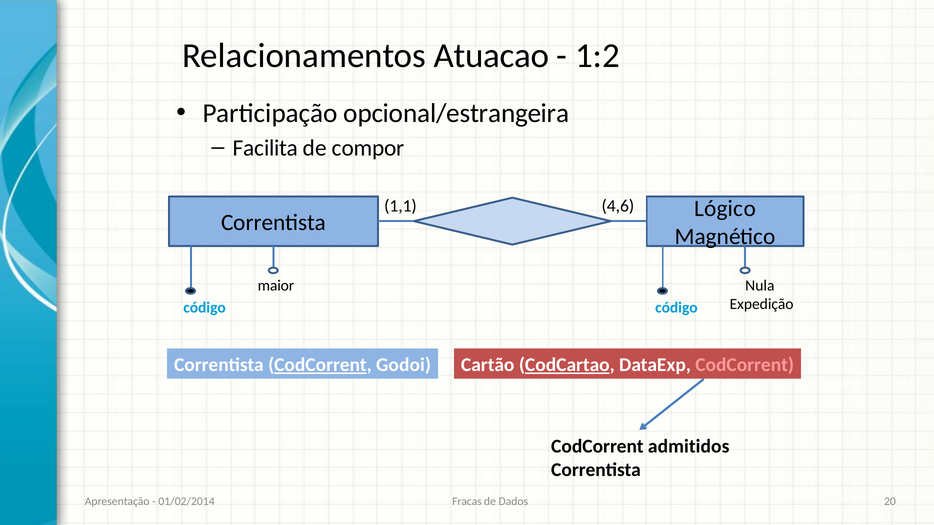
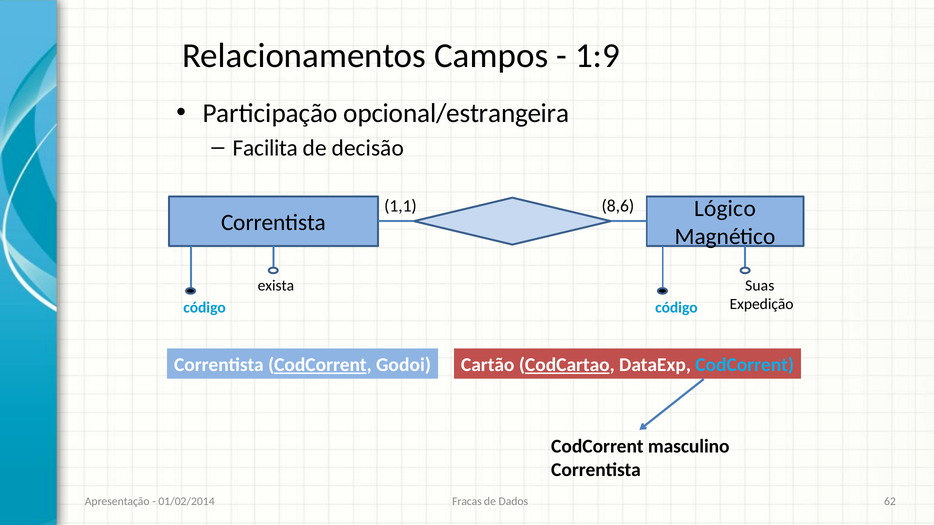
Atuacao: Atuacao -> Campos (491, 56)
1:2: 1:2 -> 1:9 (597, 56)
compor: compor -> decisão (368, 148)
4,6: 4,6 -> 8,6 (618, 206)
maior: maior -> exista (276, 286)
Nula: Nula -> Suas (760, 286)
CodCorrent colour: pink -> light blue (745, 365)
admitidos: admitidos -> masculino (689, 447)
20: 20 -> 62 (890, 502)
